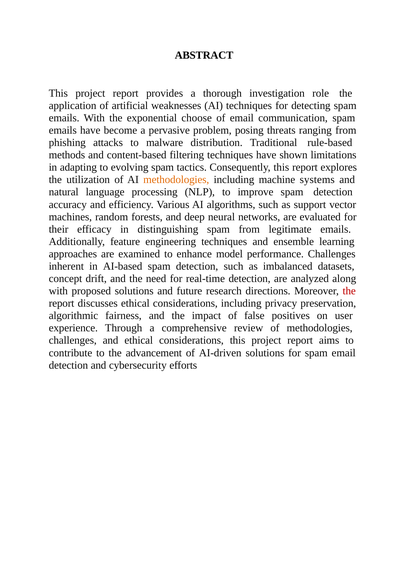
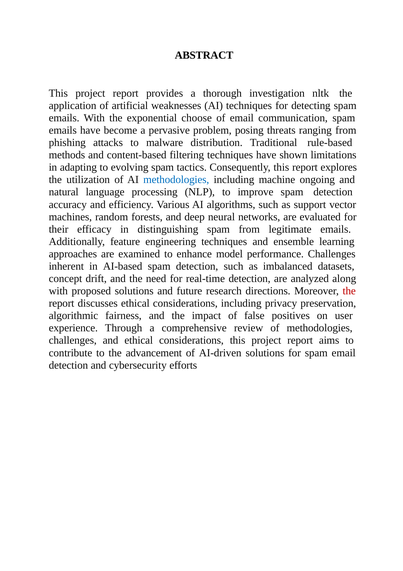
role: role -> nltk (321, 93)
methodologies colour: orange -> blue (176, 179)
systems: systems -> ongoing (317, 179)
